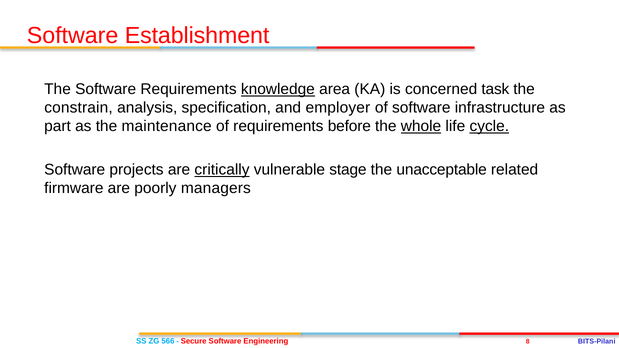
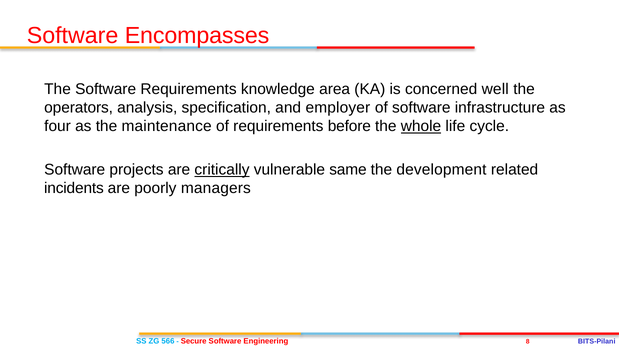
Establishment: Establishment -> Encompasses (197, 36)
knowledge underline: present -> none (278, 89)
task: task -> well (495, 89)
constrain: constrain -> operators (79, 108)
part: part -> four (58, 126)
cycle underline: present -> none (489, 126)
stage: stage -> same (348, 170)
unacceptable: unacceptable -> development (441, 170)
firmware: firmware -> incidents (74, 188)
